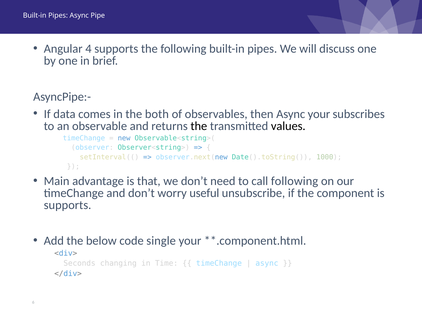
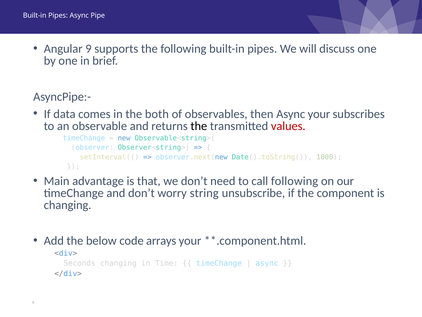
4: 4 -> 9 (88, 49)
values colour: black -> red (288, 126)
useful: useful -> string (204, 193)
supports: supports -> changing (68, 205)
single: single -> arrays (161, 241)
